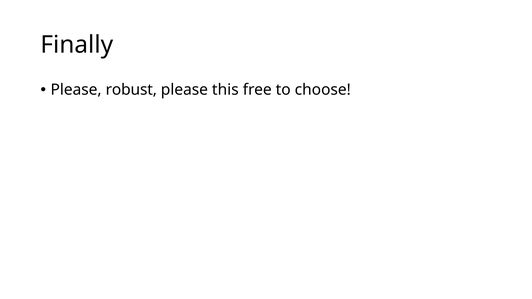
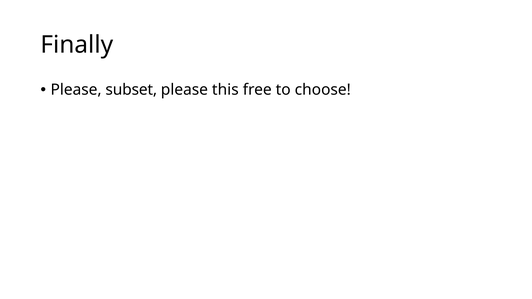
robust: robust -> subset (131, 90)
